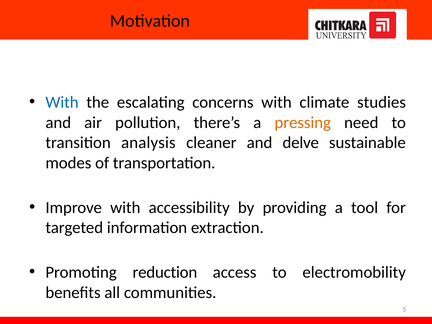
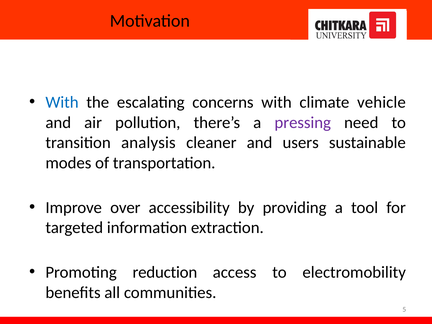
studies: studies -> vehicle (381, 102)
pressing colour: orange -> purple (303, 122)
delve: delve -> users (301, 143)
Improve with: with -> over (125, 207)
